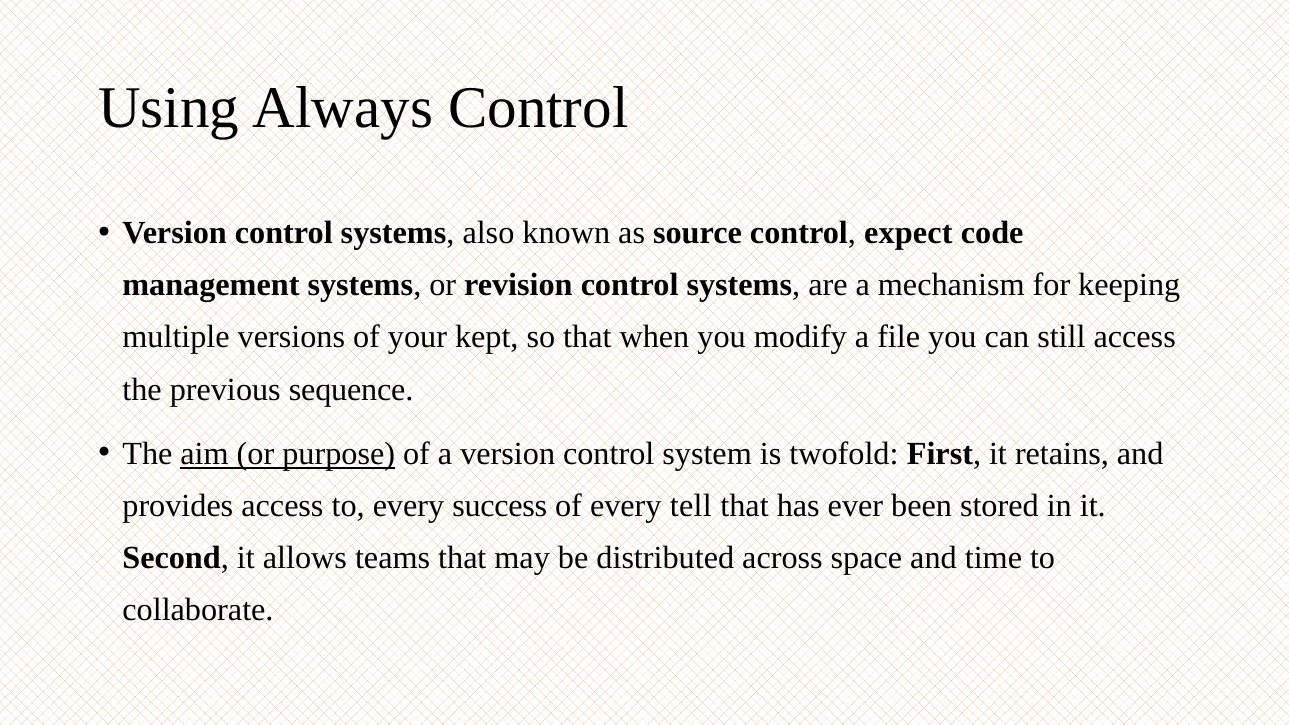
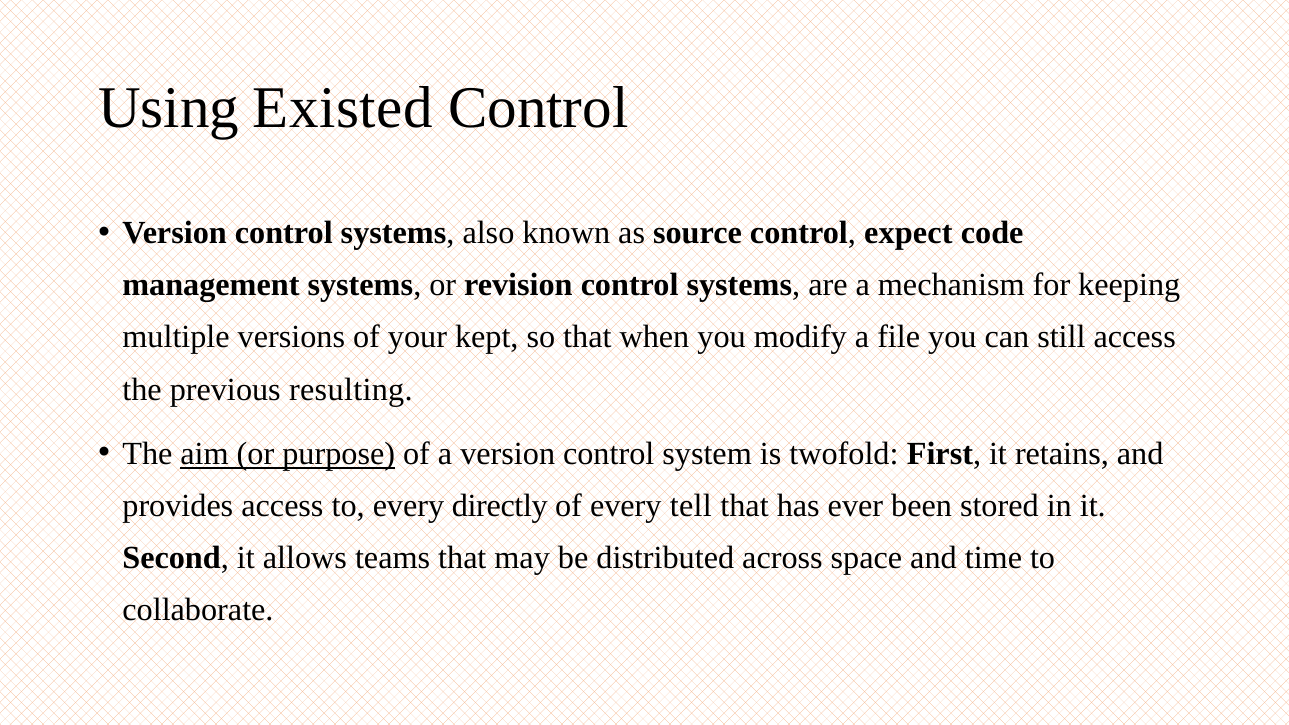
Always: Always -> Existed (343, 108)
sequence: sequence -> resulting (351, 389)
success: success -> directly (500, 506)
